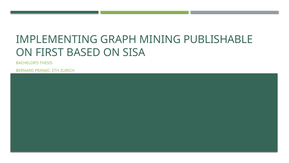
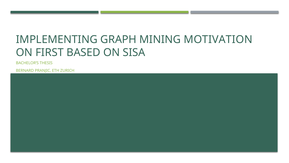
PUBLISHABLE: PUBLISHABLE -> MOTIVATION (218, 39)
